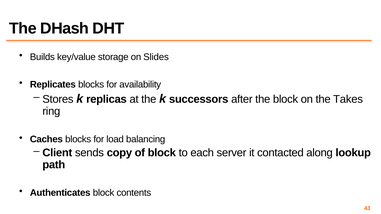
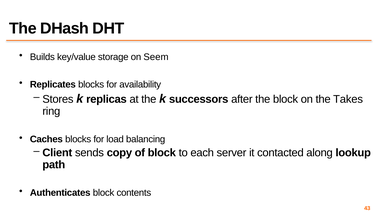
Slides: Slides -> Seem (156, 57)
